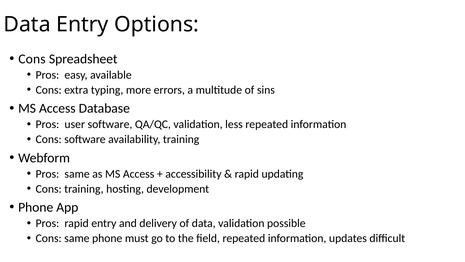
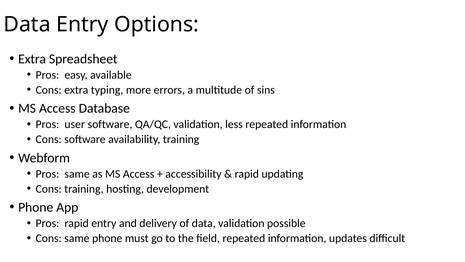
Cons: Cons -> Extra (32, 59)
